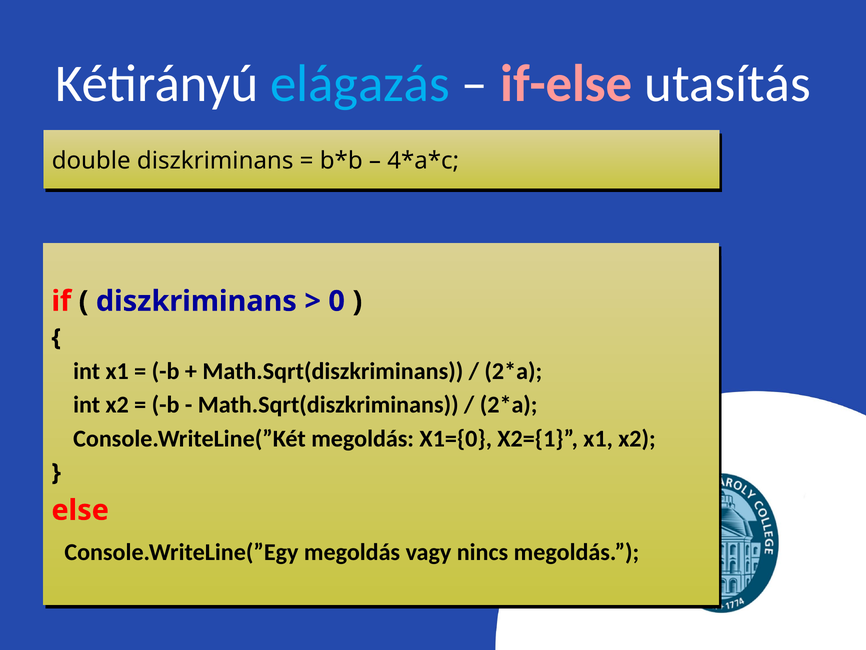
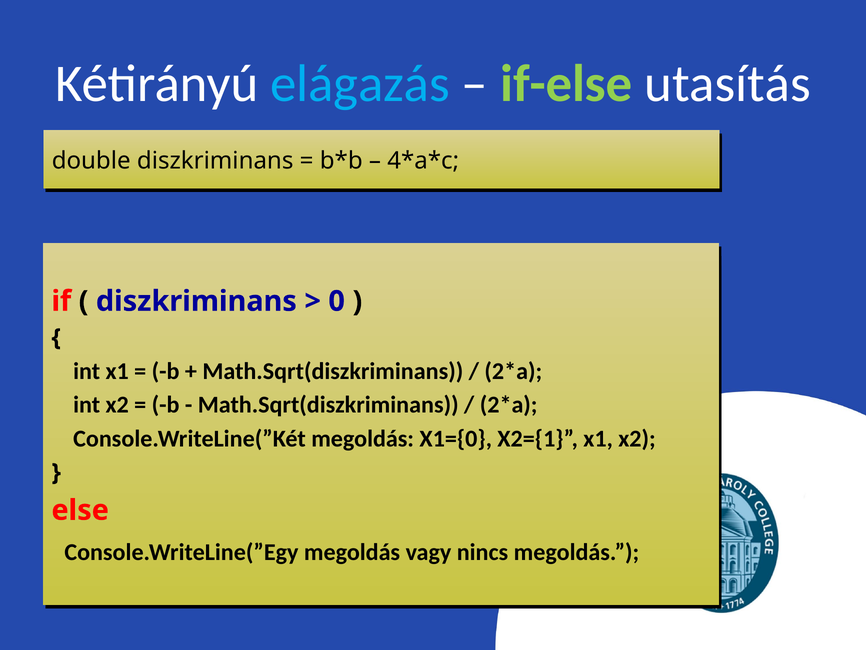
if-else colour: pink -> light green (566, 84)
